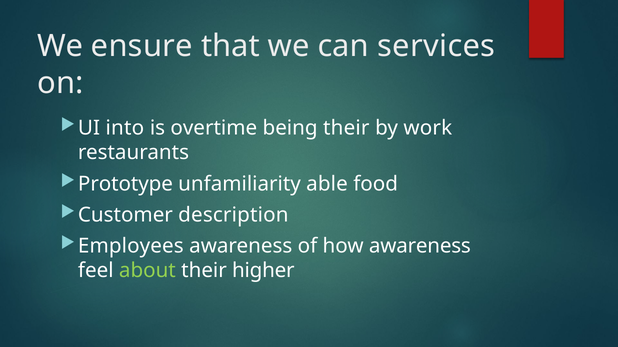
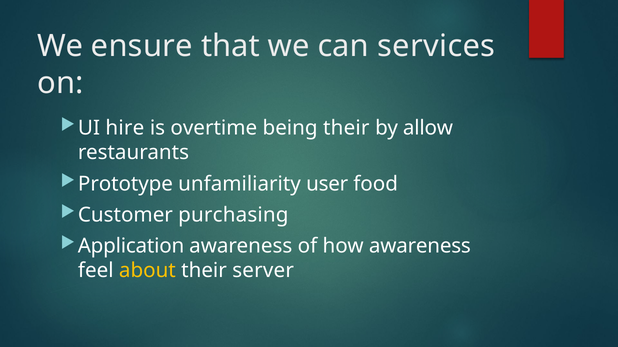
into: into -> hire (125, 128)
work: work -> allow (428, 128)
able: able -> user (327, 184)
description: description -> purchasing (233, 215)
Employees: Employees -> Application (131, 246)
about colour: light green -> yellow (147, 271)
higher: higher -> server (263, 271)
